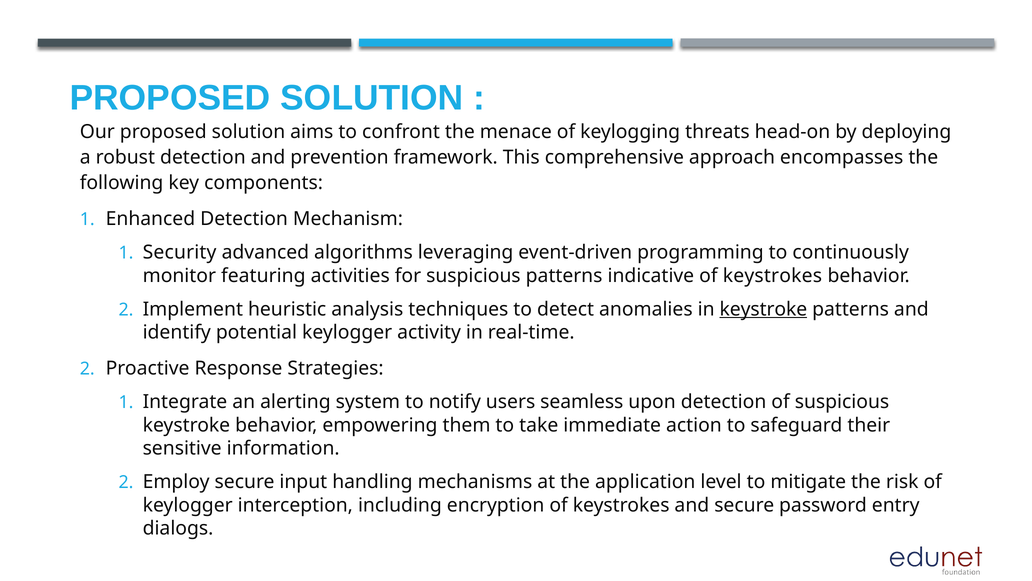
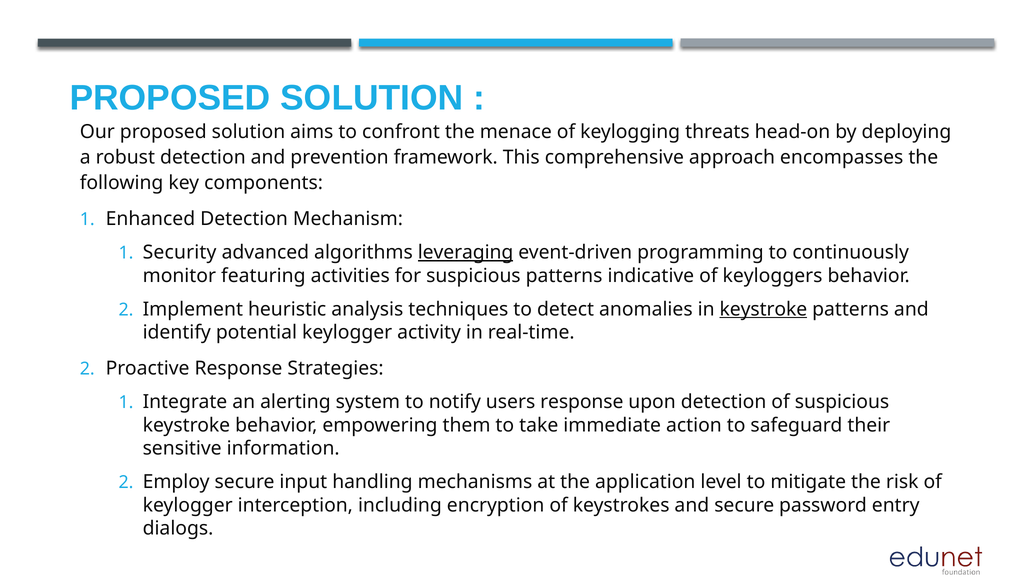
leveraging underline: none -> present (466, 252)
indicative of keystrokes: keystrokes -> keyloggers (773, 275)
users seamless: seamless -> response (582, 402)
